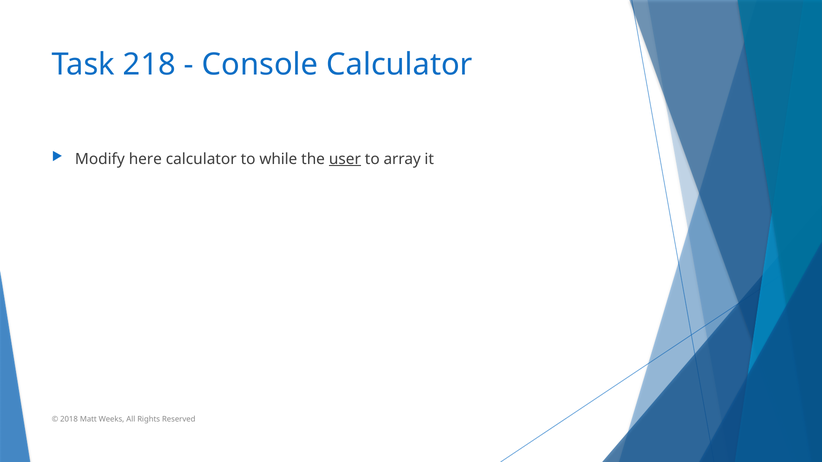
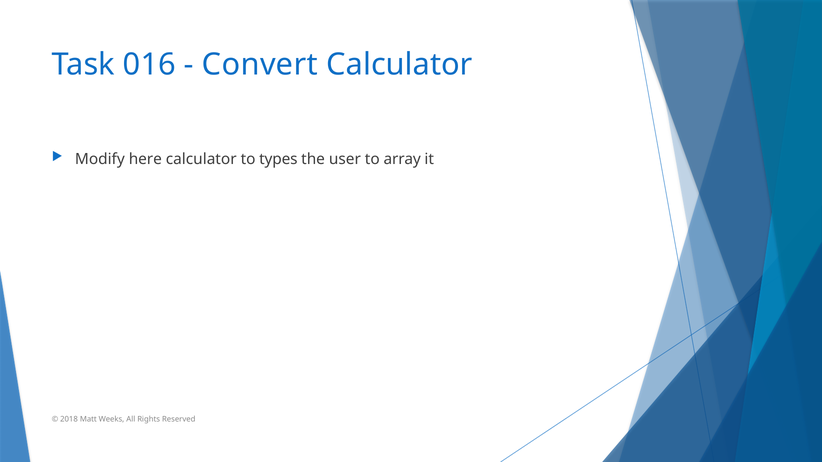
218: 218 -> 016 (149, 65)
Console: Console -> Convert (260, 65)
while: while -> types (278, 159)
user underline: present -> none (345, 159)
